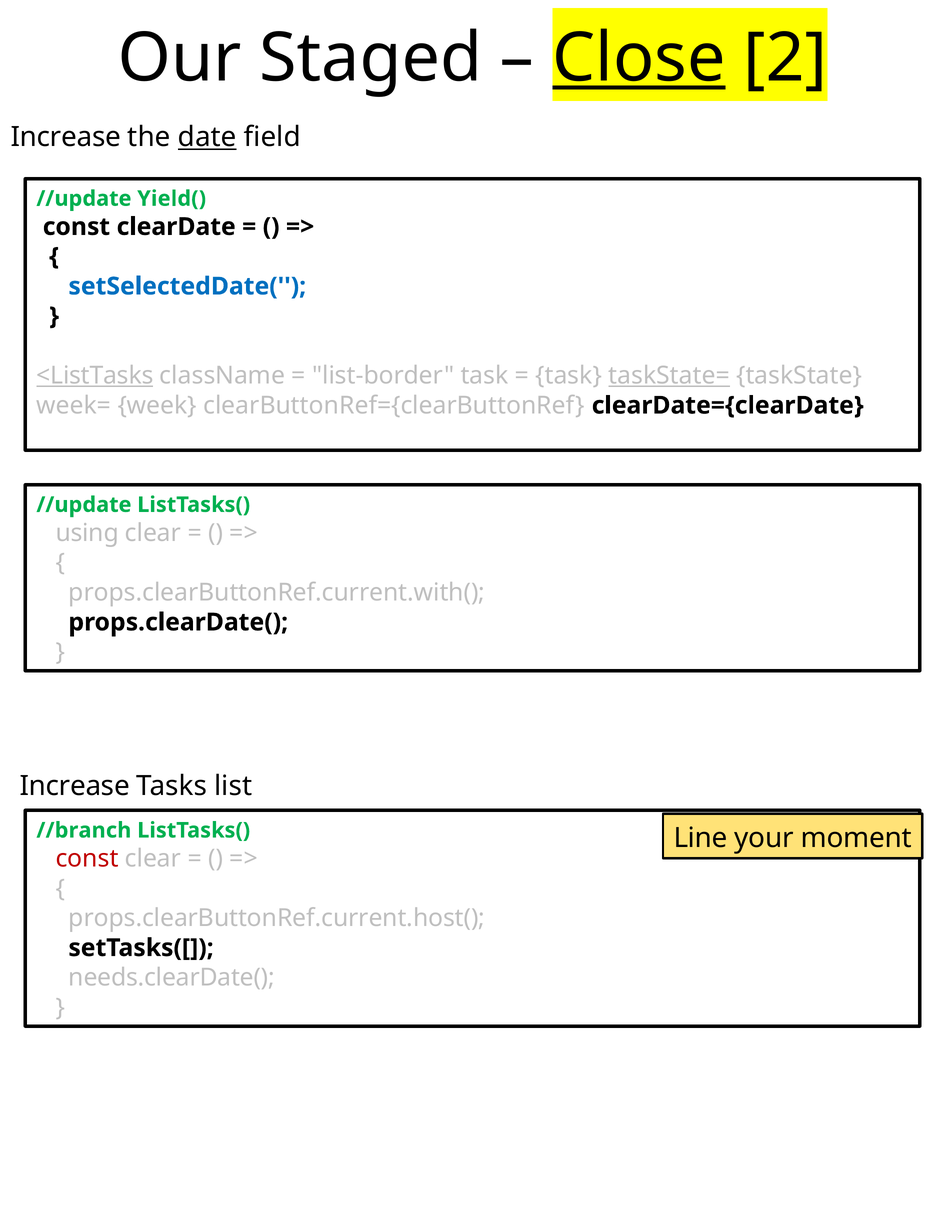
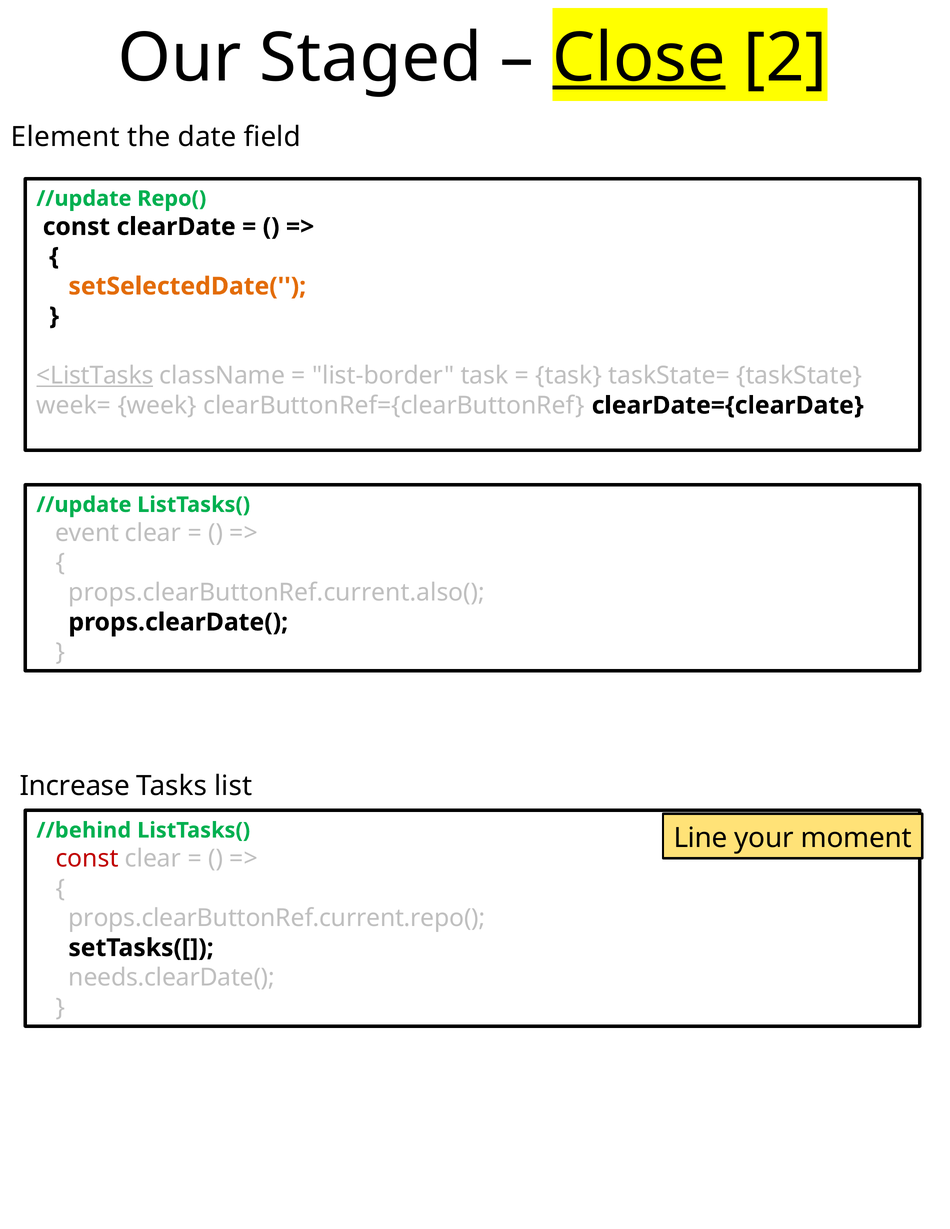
Increase: Increase -> Element (65, 137)
date underline: present -> none (207, 137)
Yield(: Yield( -> Repo( (172, 199)
setSelectedDate( colour: blue -> orange (187, 286)
taskState= underline: present -> none (669, 376)
using: using -> event (87, 533)
props.clearButtonRef.current.with(: props.clearButtonRef.current.with( -> props.clearButtonRef.current.also( (277, 593)
//branch: //branch -> //behind (84, 831)
props.clearButtonRef.current.host(: props.clearButtonRef.current.host( -> props.clearButtonRef.current.repo( (277, 918)
